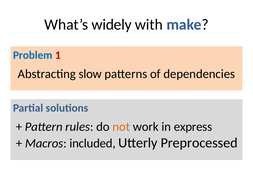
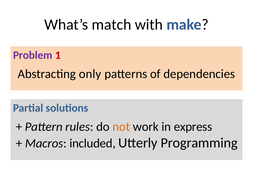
widely: widely -> match (112, 24)
Problem colour: blue -> purple (33, 55)
slow: slow -> only (90, 74)
Preprocessed: Preprocessed -> Programming (199, 143)
